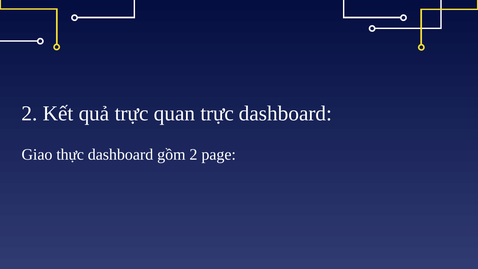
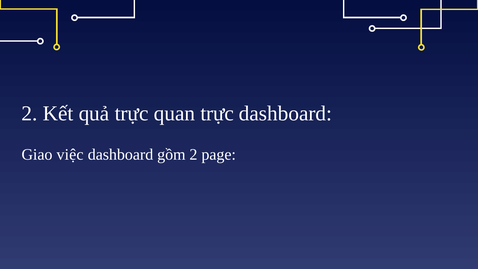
thực: thực -> việc (70, 155)
